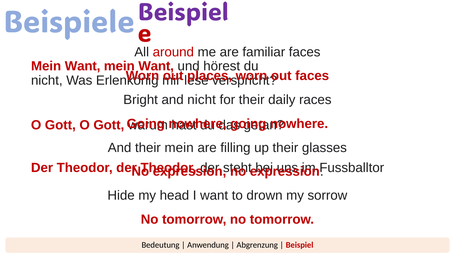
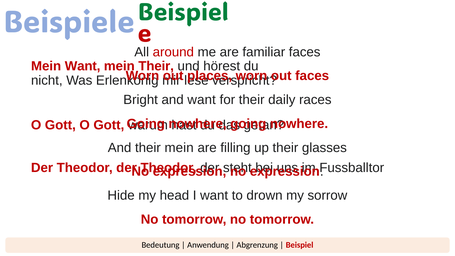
Beispiel colour: purple -> green (183, 12)
Want: Want -> Their (156, 66)
and nicht: nicht -> want (202, 100)
